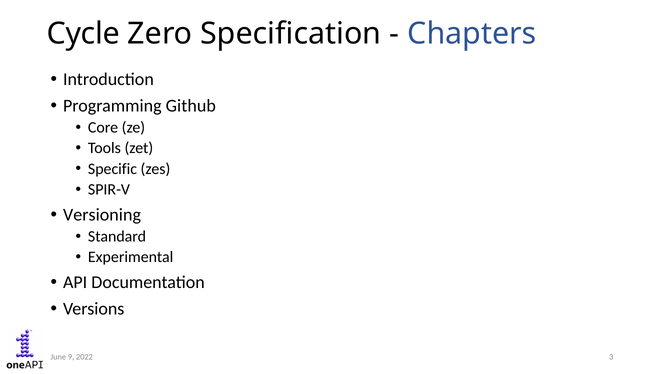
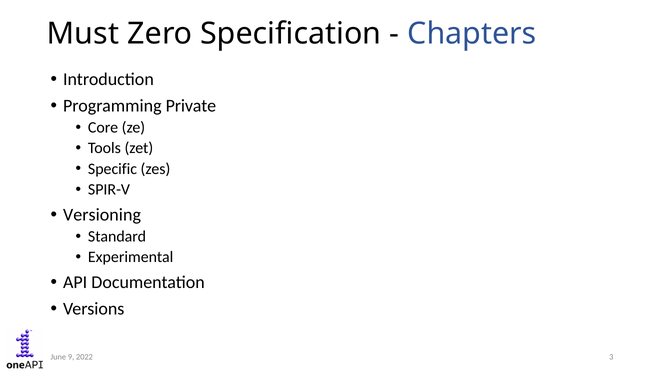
Cycle: Cycle -> Must (83, 33)
Github: Github -> Private (191, 106)
